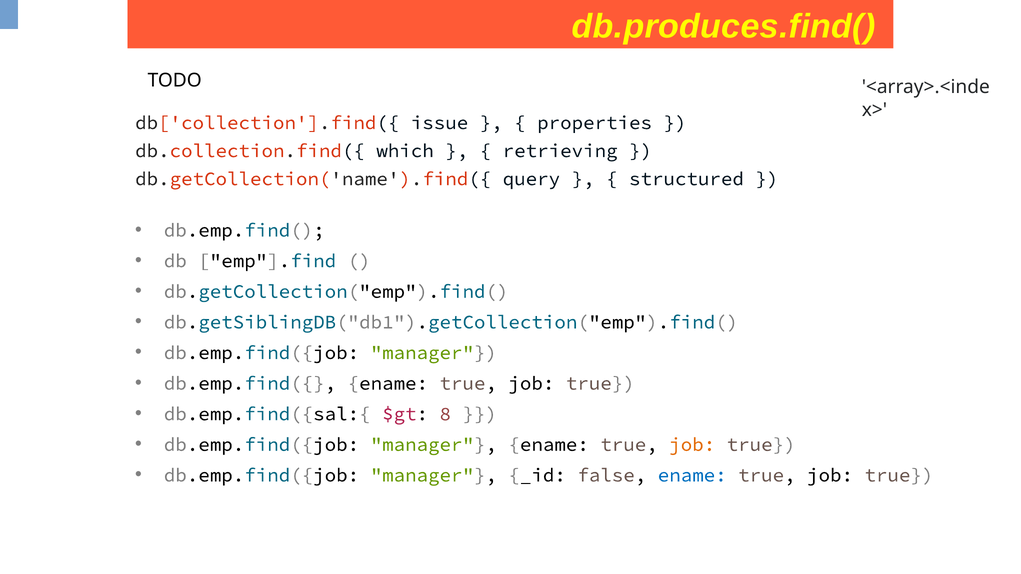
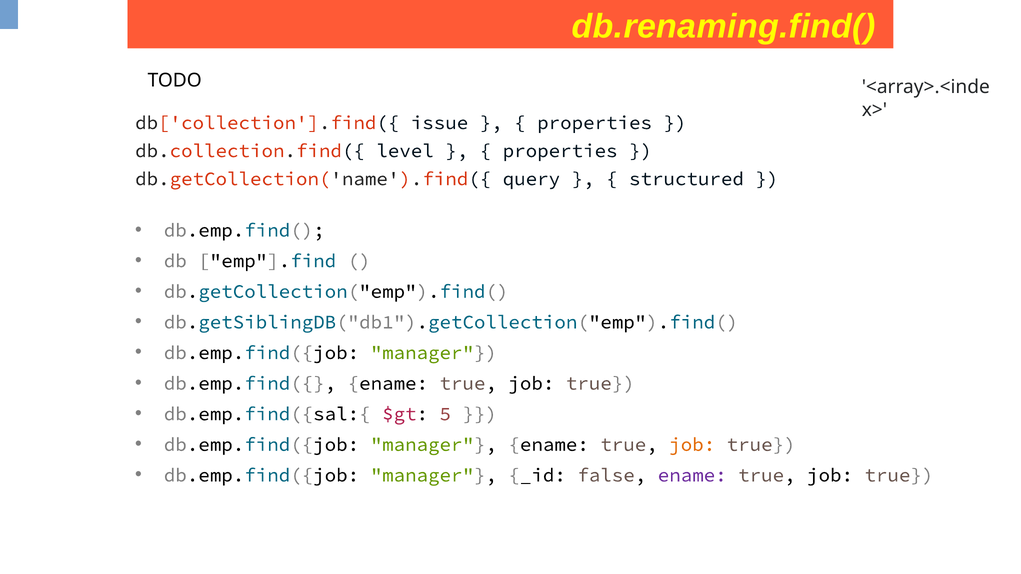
db.produces.find(: db.produces.find( -> db.renaming.find( (724, 27)
which: which -> level (405, 151)
retrieving: retrieving -> properties (560, 151)
8: 8 -> 5 (445, 414)
ename colour: blue -> purple (692, 475)
